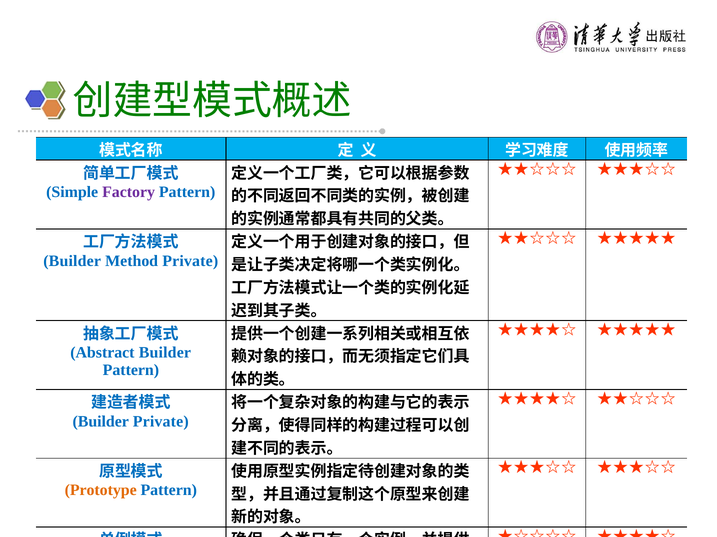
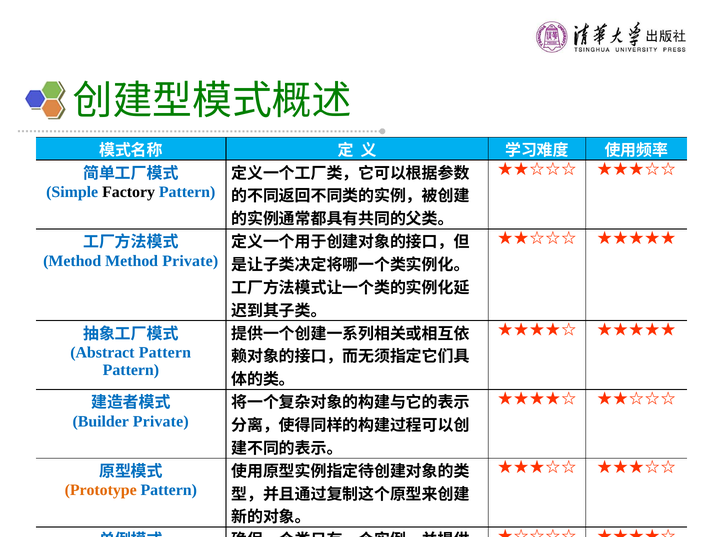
Factory colour: purple -> black (129, 192)
Builder: Builder -> Method (72, 261)
Abstract Builder: Builder -> Pattern (165, 353)
